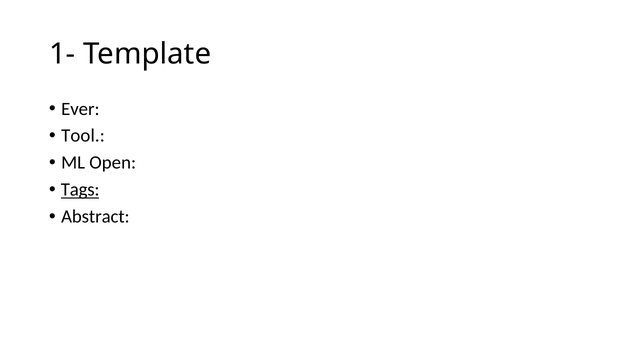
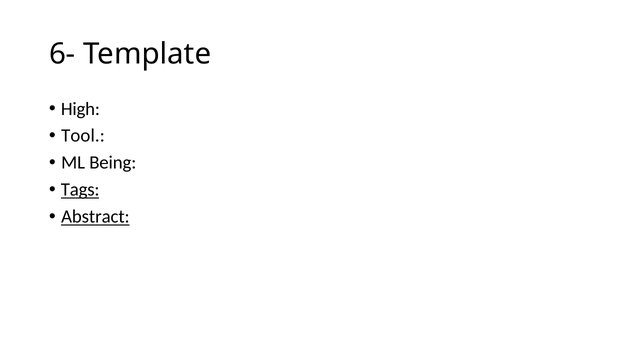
1-: 1- -> 6- (62, 54)
Ever: Ever -> High (80, 109)
Open: Open -> Being (113, 163)
Abstract underline: none -> present (95, 217)
